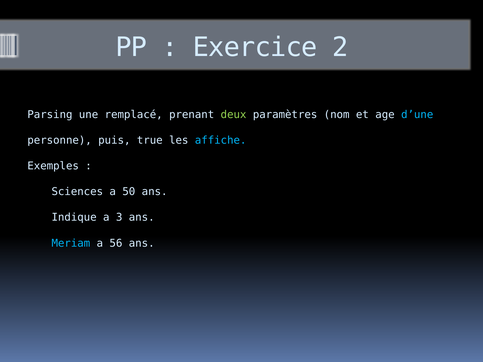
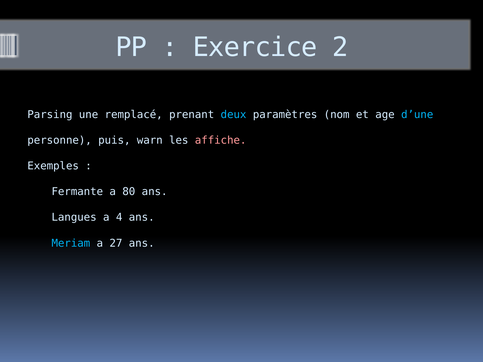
deux colour: light green -> light blue (234, 115)
true: true -> warn (150, 140)
affiche colour: light blue -> pink (221, 140)
Sciences: Sciences -> Fermante (77, 192)
50: 50 -> 80 (129, 192)
Indique: Indique -> Langues (74, 218)
3: 3 -> 4 (119, 218)
56: 56 -> 27 (116, 243)
